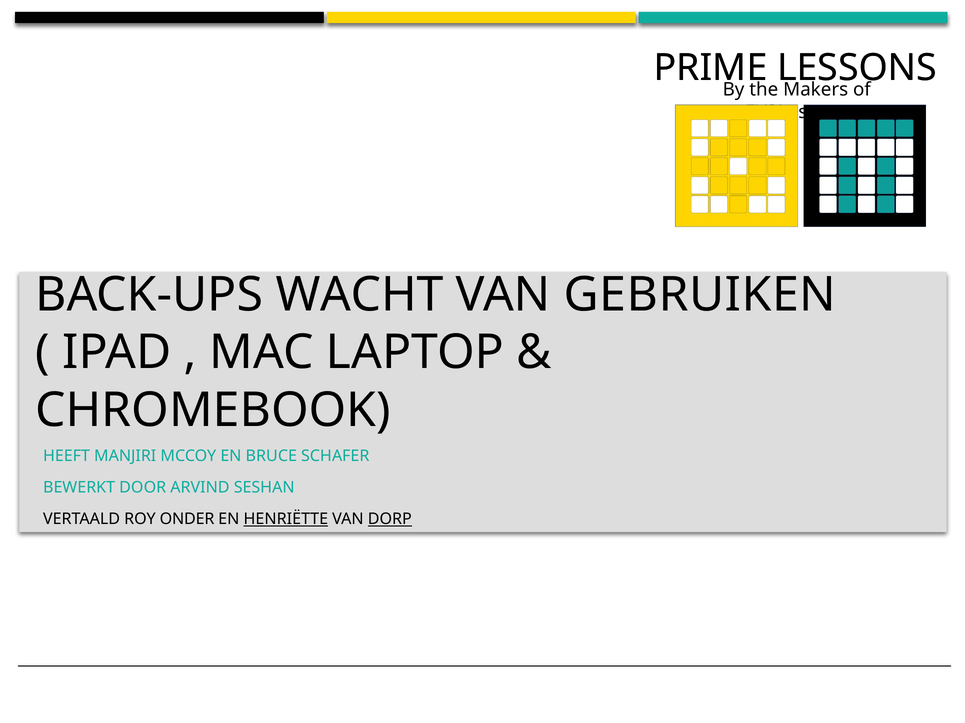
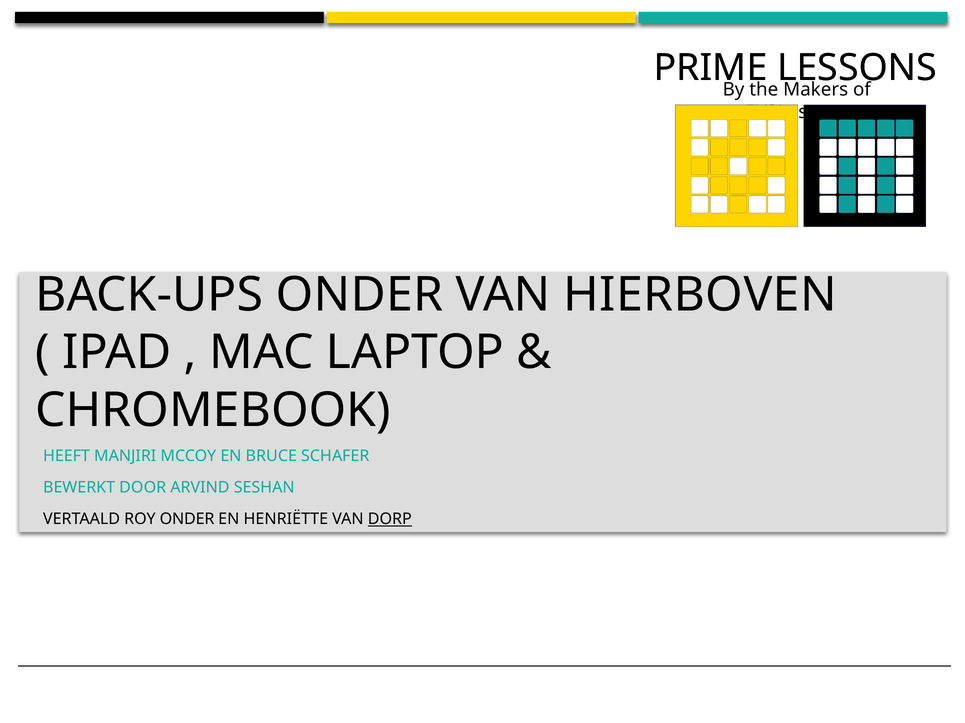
BACK-UPS WACHT: WACHT -> ONDER (359, 295)
GEBRUIKEN: GEBRUIKEN -> HIERBOVEN (700, 295)
HENRIËTTE underline: present -> none (286, 520)
